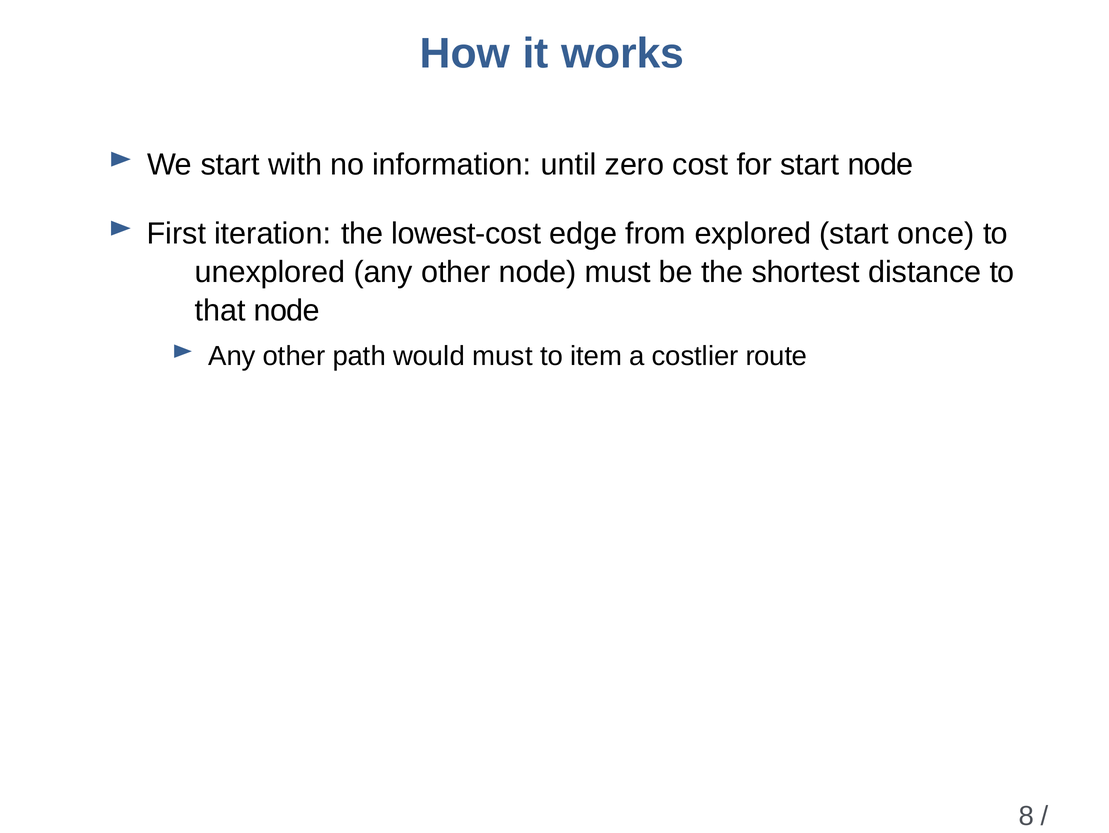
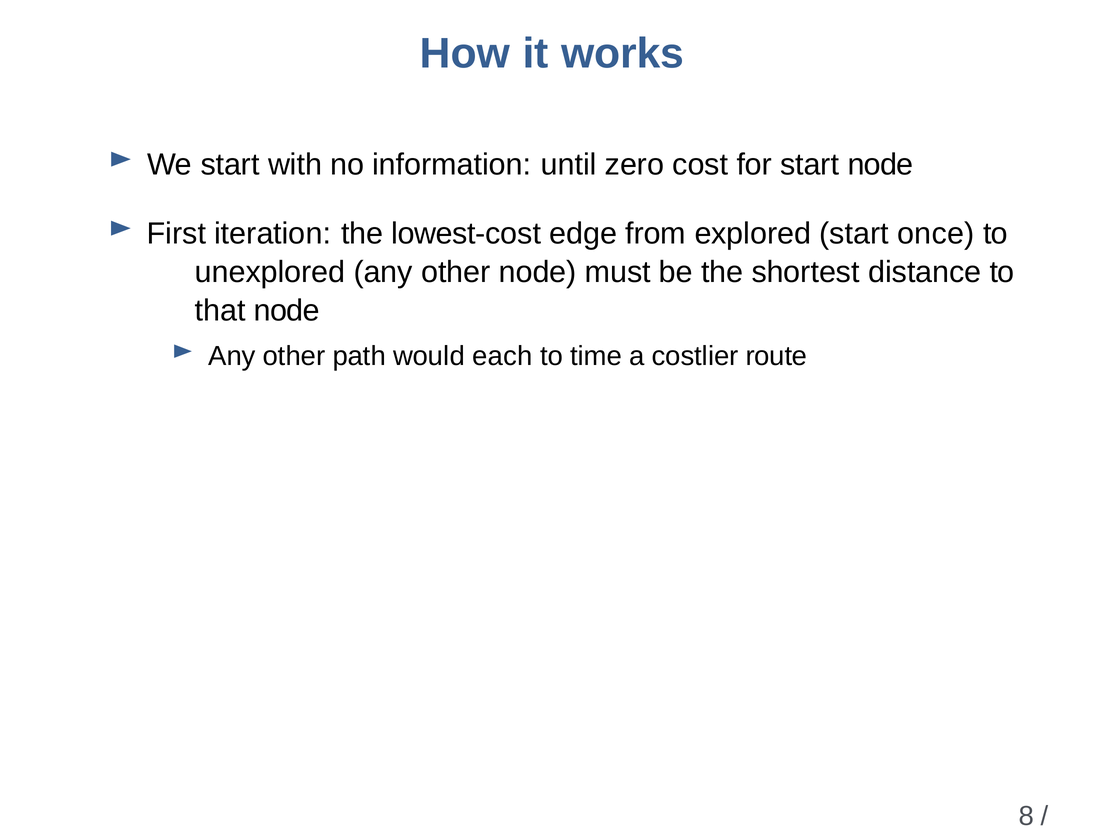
would must: must -> each (502, 356)
item: item -> time (596, 356)
